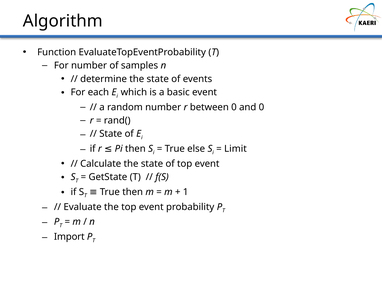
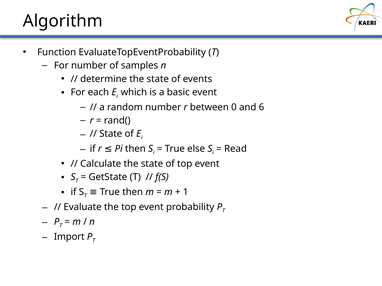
and 0: 0 -> 6 (261, 107)
Limit: Limit -> Read (235, 149)
